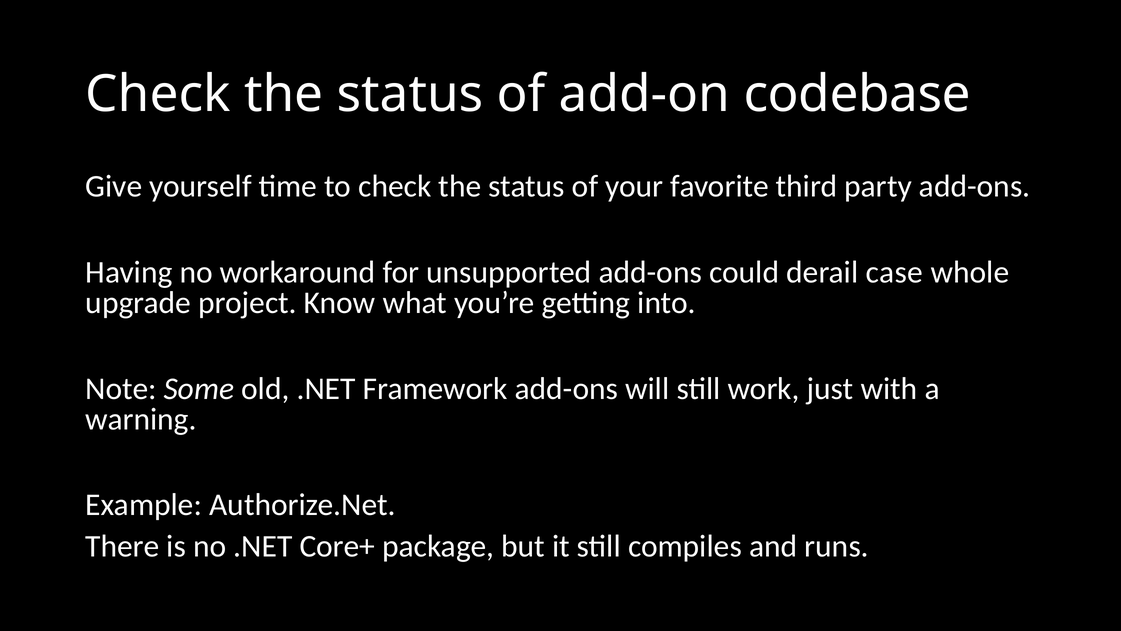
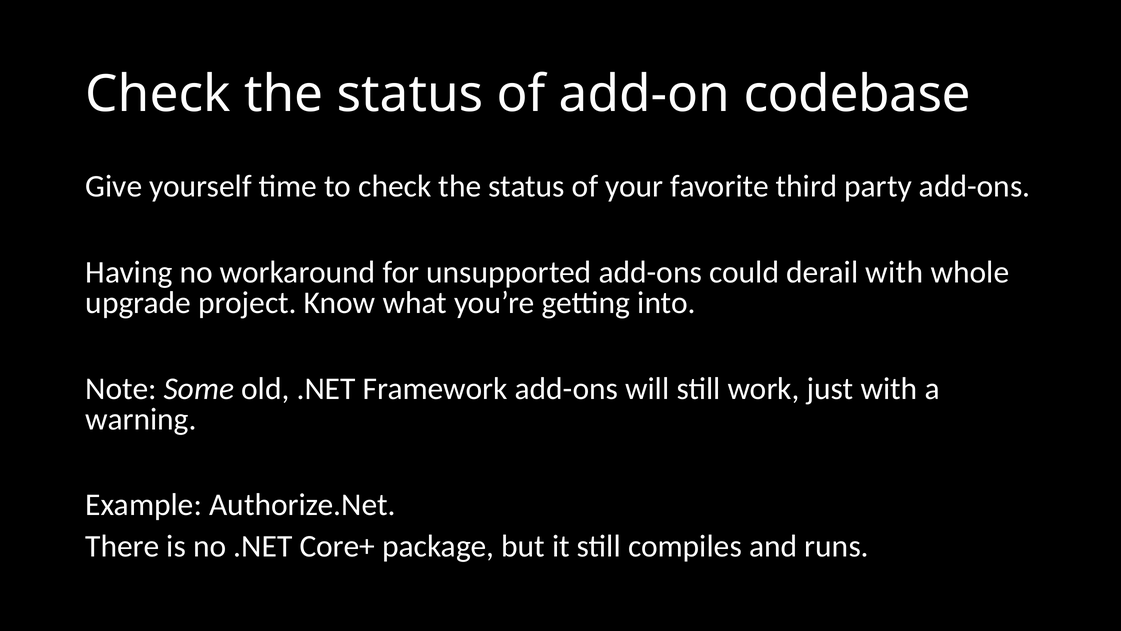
derail case: case -> with (894, 272)
